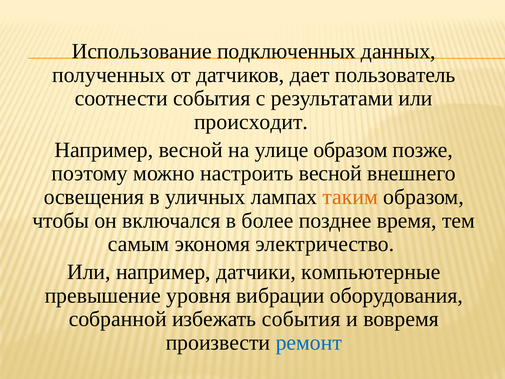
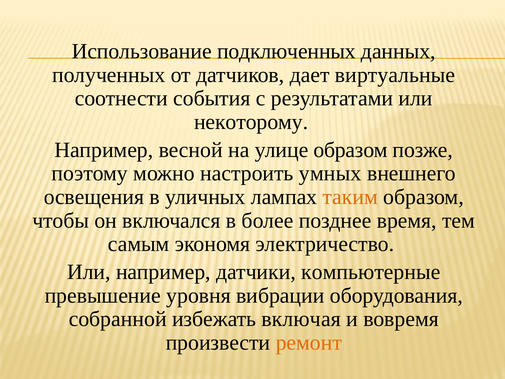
пользователь: пользователь -> виртуальные (395, 75)
происходит: происходит -> некоторому (251, 122)
настроить весной: весной -> умных (330, 173)
избежать события: события -> включая (301, 319)
ремонт colour: blue -> orange (309, 342)
